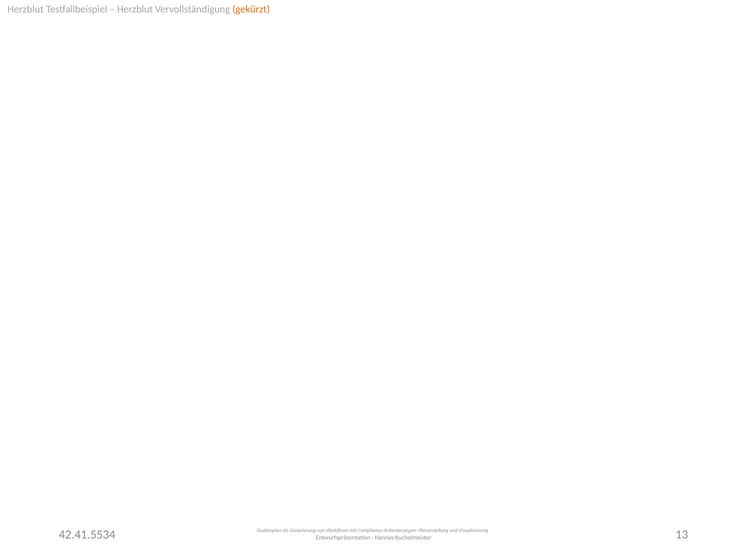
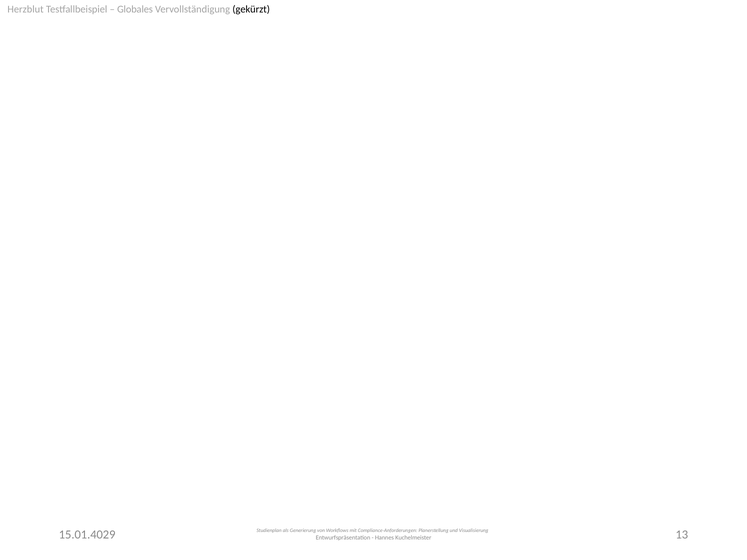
Herzblut: Herzblut -> Globales (135, 9)
gekürzt colour: orange -> black (251, 9)
42.41.5534: 42.41.5534 -> 15.01.4029 (87, 535)
